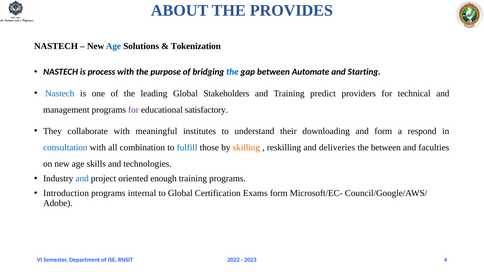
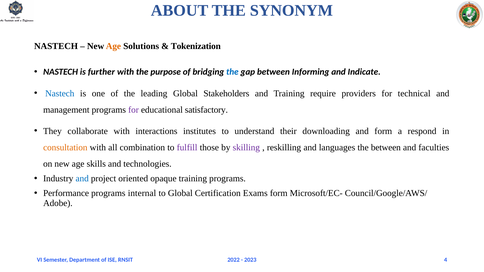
PROVIDES: PROVIDES -> SYNONYM (291, 10)
Age colour: blue -> orange (113, 46)
process: process -> further (101, 72)
Automate: Automate -> Informing (311, 72)
Starting: Starting -> Indicate (364, 72)
predict: predict -> require (323, 93)
meaningful: meaningful -> interactions (156, 131)
consultation colour: blue -> orange (65, 148)
fulfill colour: blue -> purple (187, 148)
skilling colour: orange -> purple (246, 148)
deliveries: deliveries -> languages (337, 148)
enough: enough -> opaque (163, 179)
Introduction: Introduction -> Performance (66, 193)
